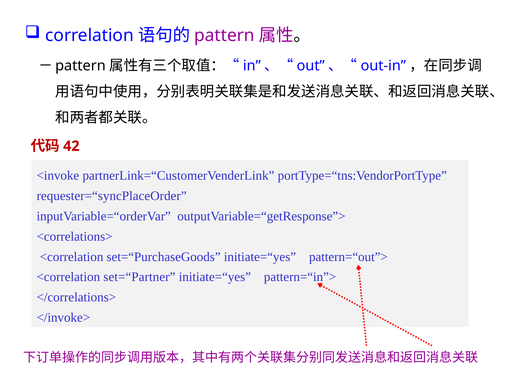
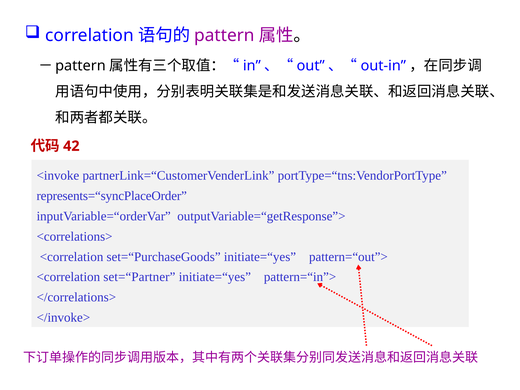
requester=“syncPlaceOrder: requester=“syncPlaceOrder -> represents=“syncPlaceOrder (112, 196)
